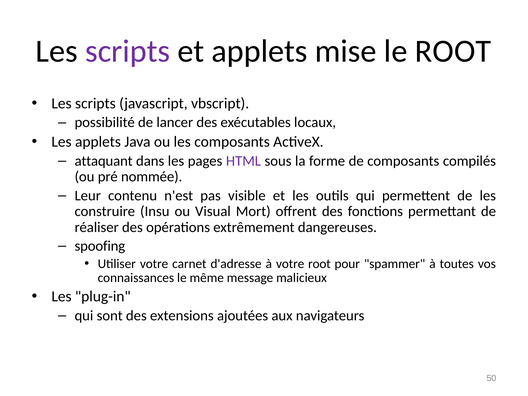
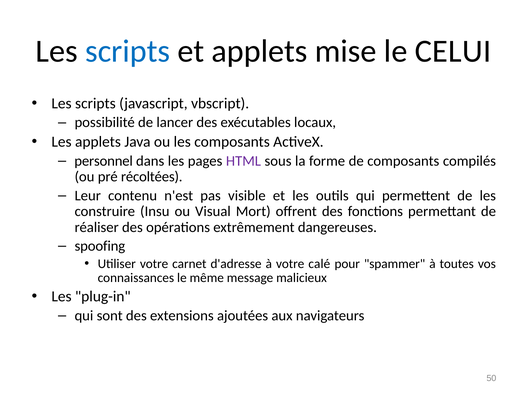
scripts colour: purple -> blue (128, 51)
le ROOT: ROOT -> CELUI (453, 51)
attaquant: attaquant -> personnel (104, 161)
nommée: nommée -> récoltées (152, 177)
votre root: root -> calé (319, 264)
